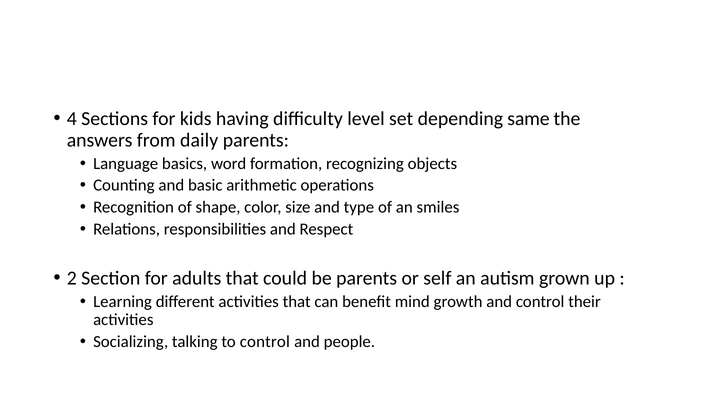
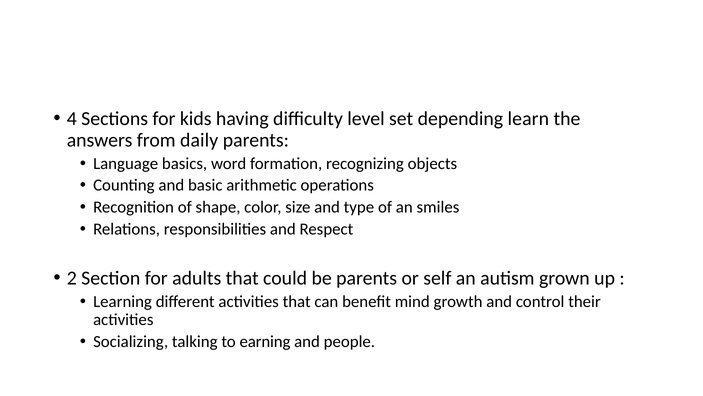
same: same -> learn (528, 118)
to control: control -> earning (265, 341)
